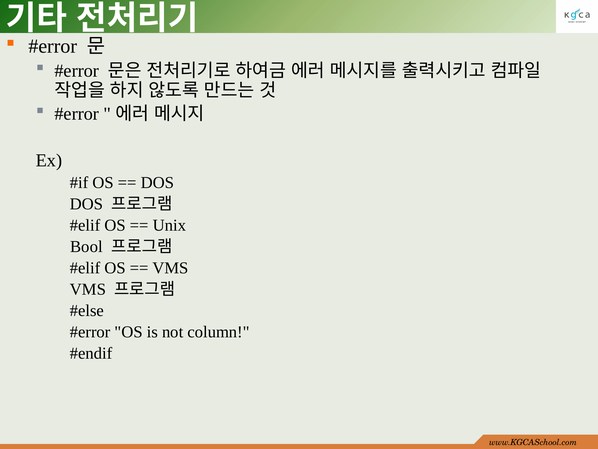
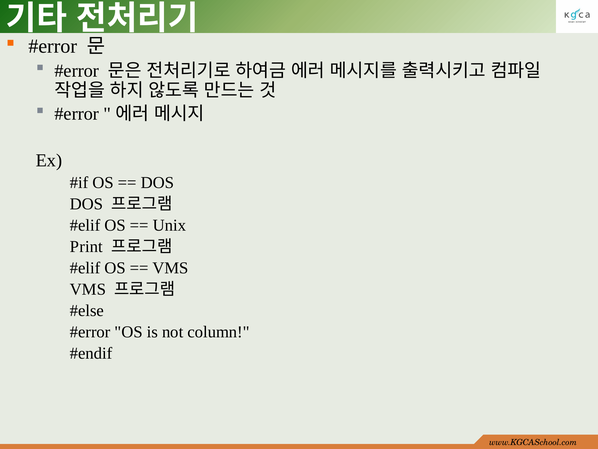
Bool: Bool -> Print (86, 246)
